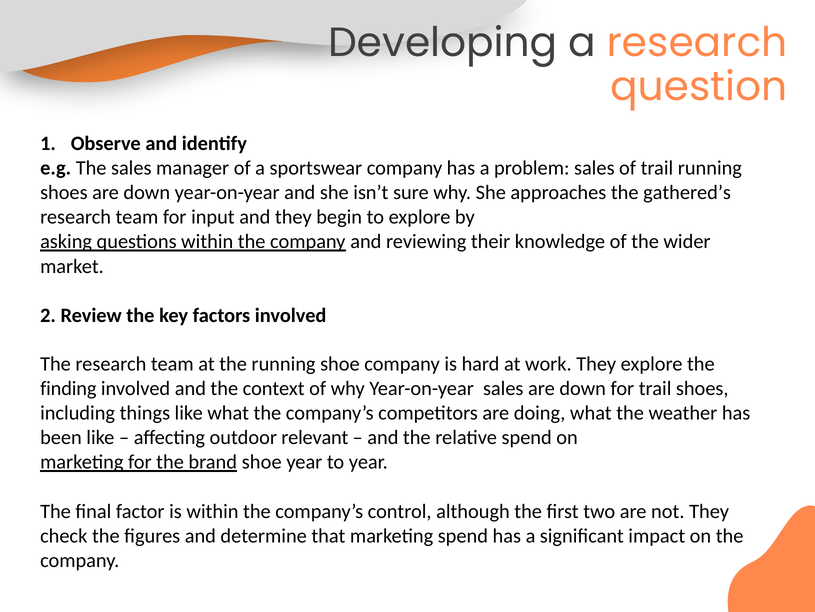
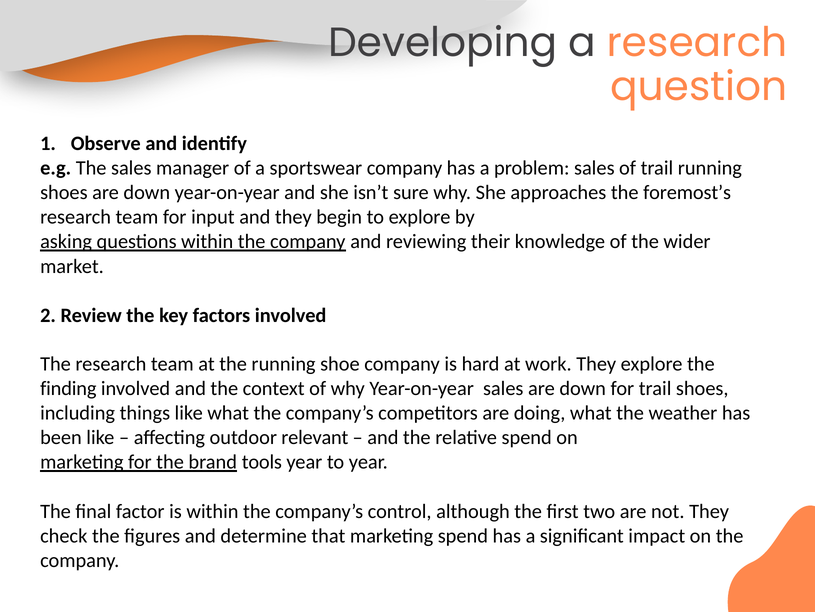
gathered’s: gathered’s -> foremost’s (687, 192)
brand shoe: shoe -> tools (262, 462)
